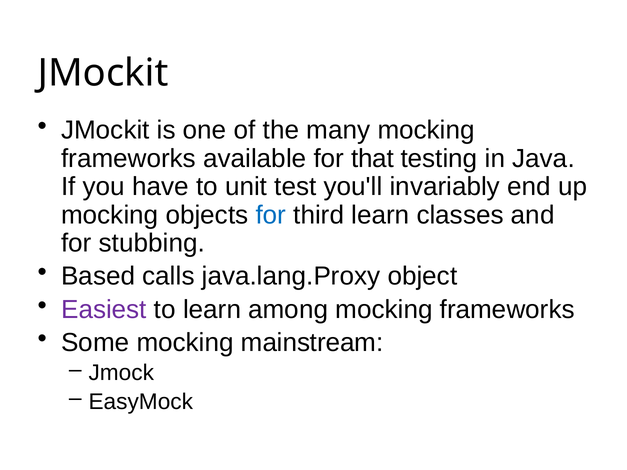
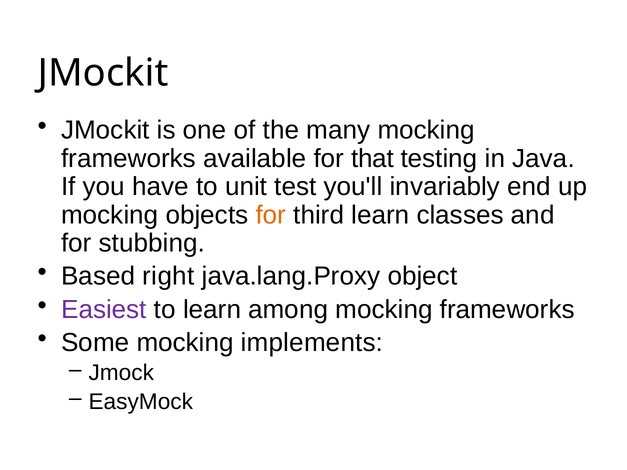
for colour: blue -> orange (271, 215)
calls: calls -> right (168, 276)
mainstream: mainstream -> implements (312, 343)
